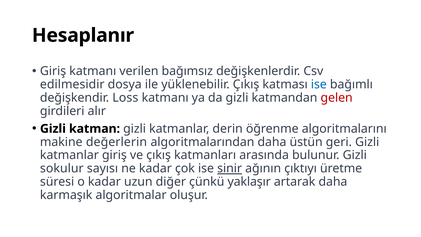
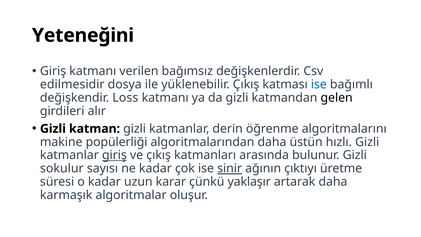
Hesaplanır: Hesaplanır -> Yeteneğini (83, 35)
gelen colour: red -> black (337, 98)
değerlerin: değerlerin -> popülerliği (117, 142)
geri: geri -> hızlı (339, 142)
giriş underline: none -> present (114, 155)
diğer: diğer -> karar (171, 182)
